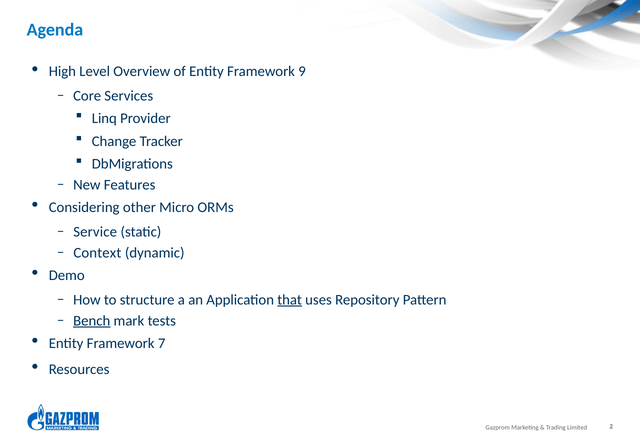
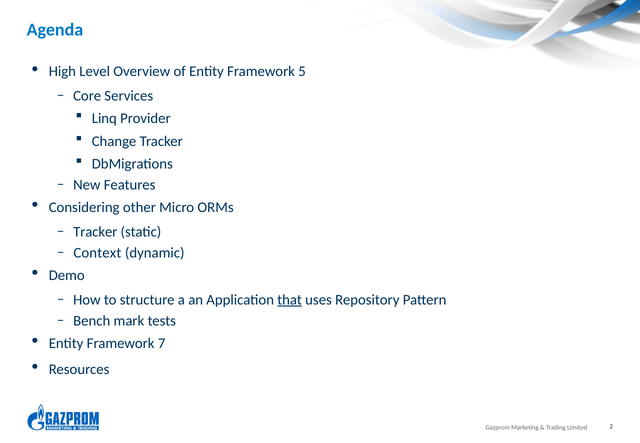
9: 9 -> 5 (302, 72)
Service: Service -> Tracker (95, 232)
Bench underline: present -> none (92, 321)
